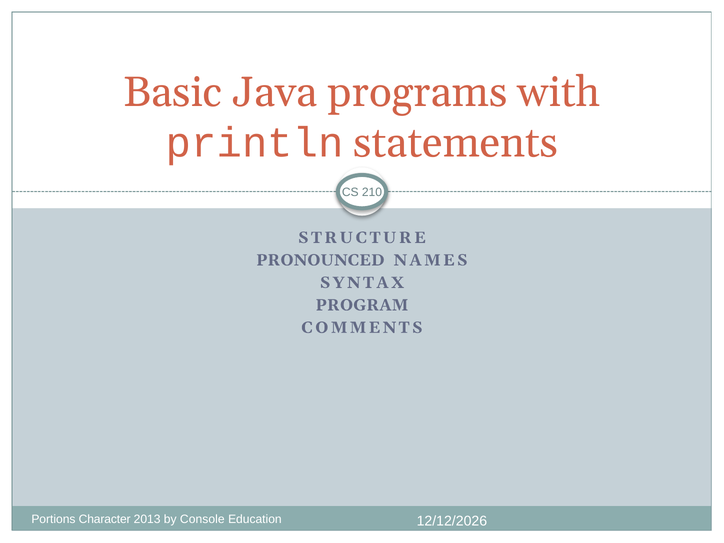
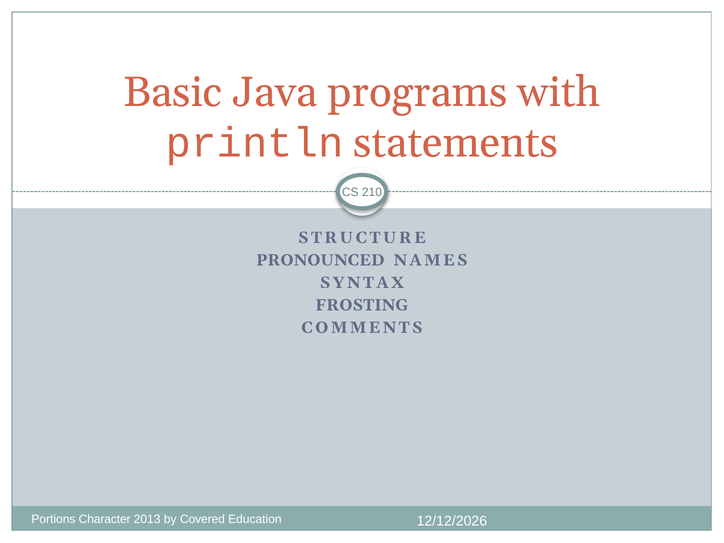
PROGRAM: PROGRAM -> FROSTING (362, 305)
Console: Console -> Covered (202, 519)
